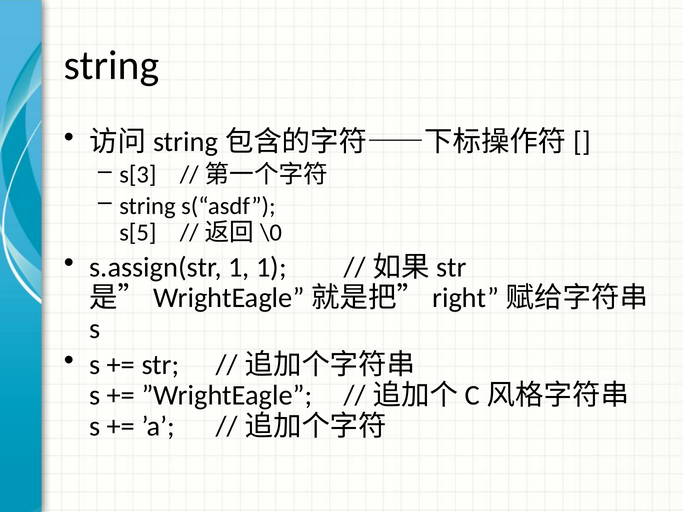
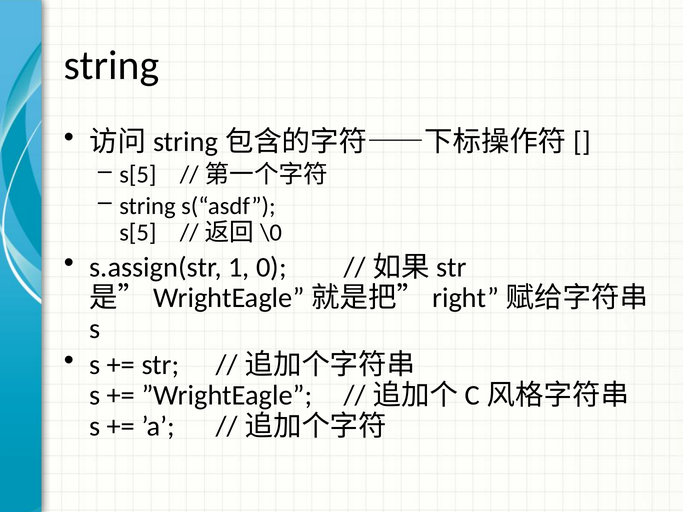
s[3: s[3 -> s[5 (138, 175)
1 1: 1 -> 0 (271, 267)
